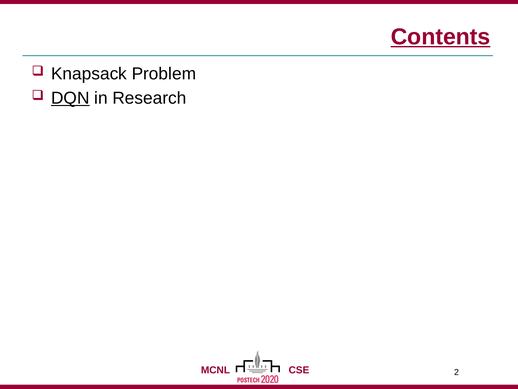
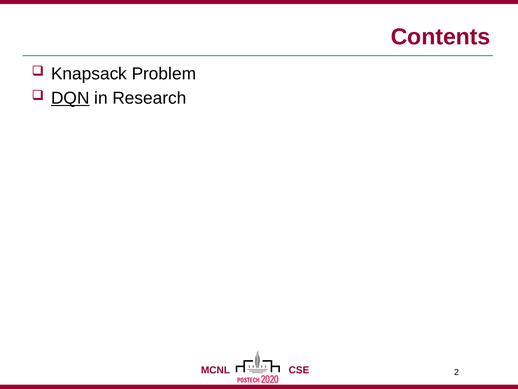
Contents underline: present -> none (441, 37)
